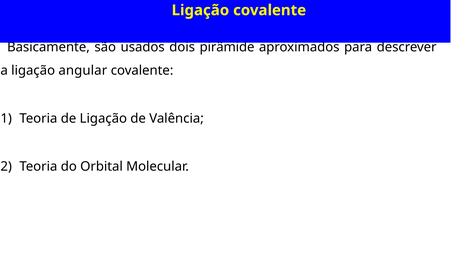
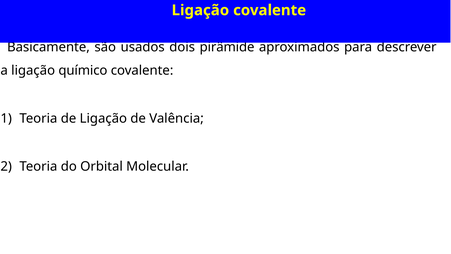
angular: angular -> químico (83, 70)
